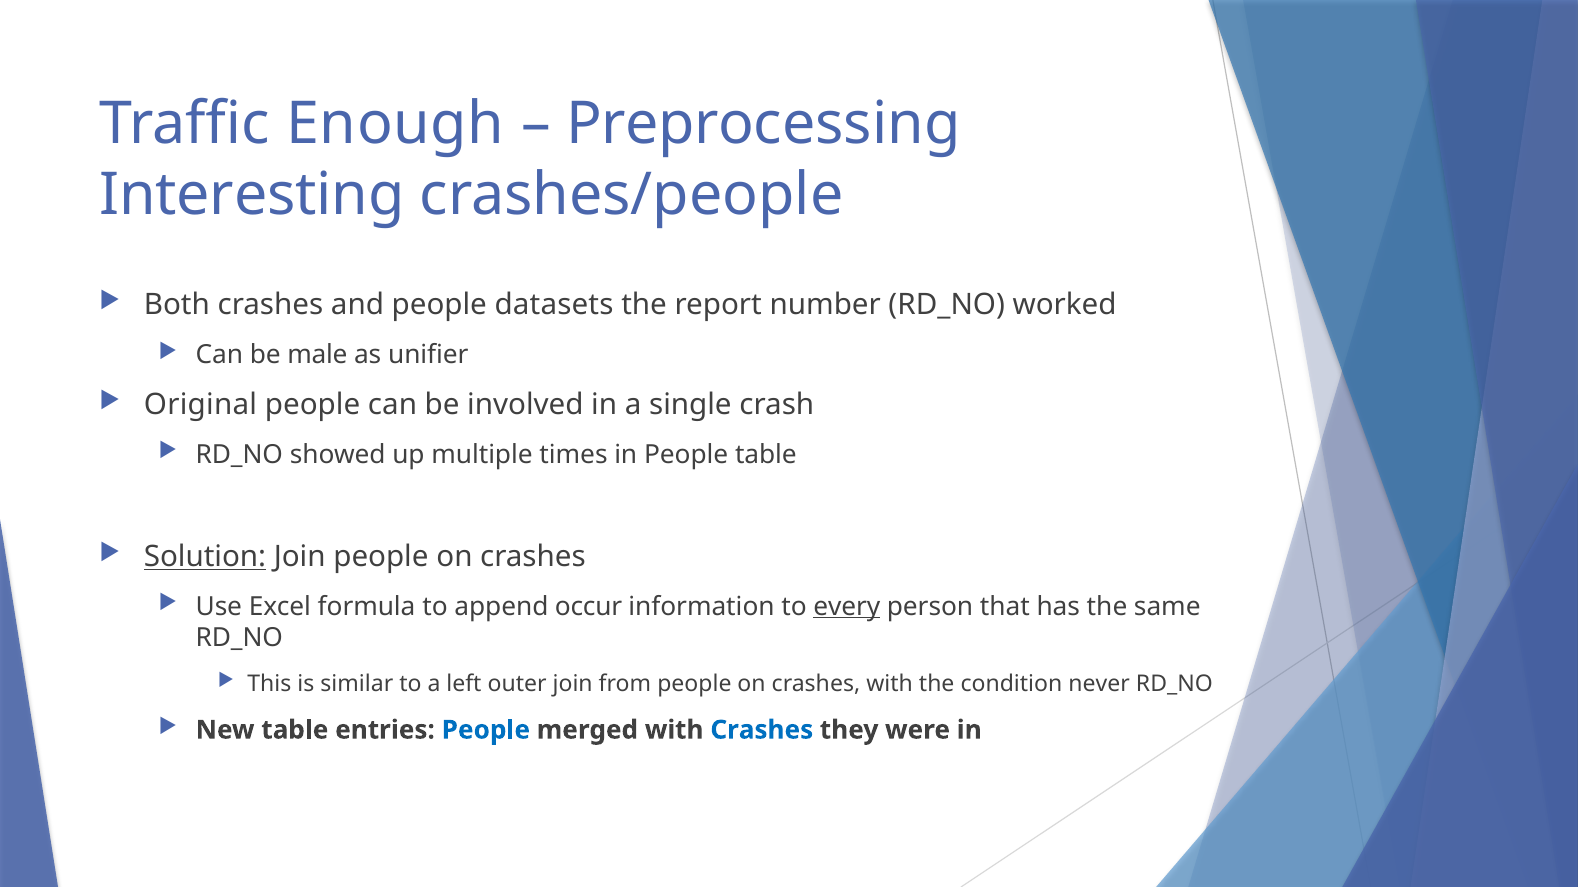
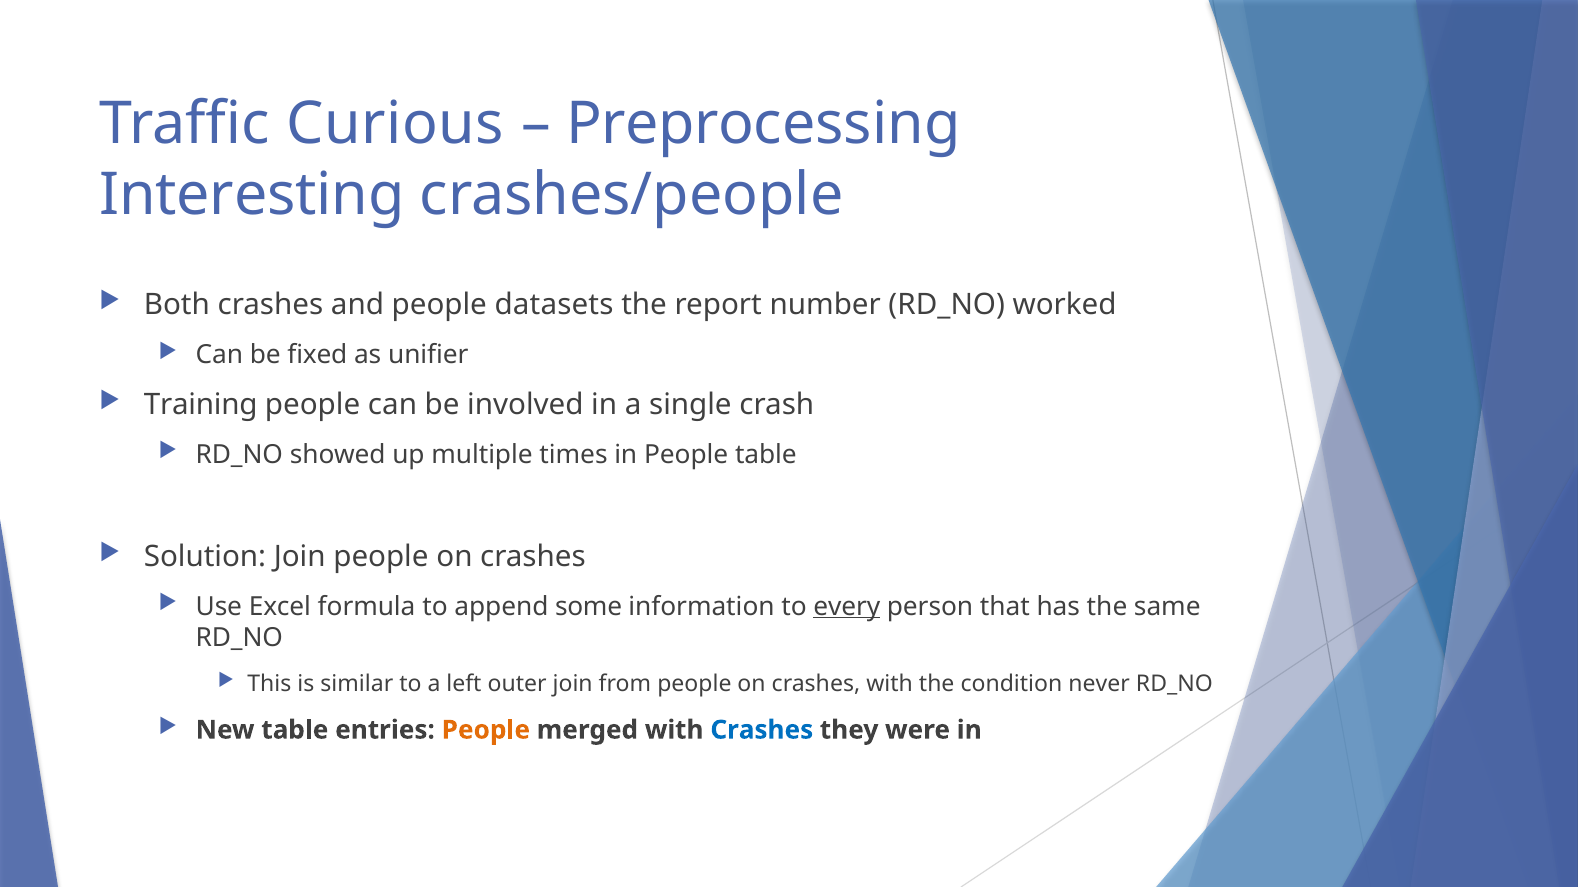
Enough: Enough -> Curious (395, 124)
male: male -> fixed (317, 355)
Original: Original -> Training (201, 405)
Solution underline: present -> none (205, 557)
occur: occur -> some (589, 607)
People colour: blue -> orange (486, 730)
